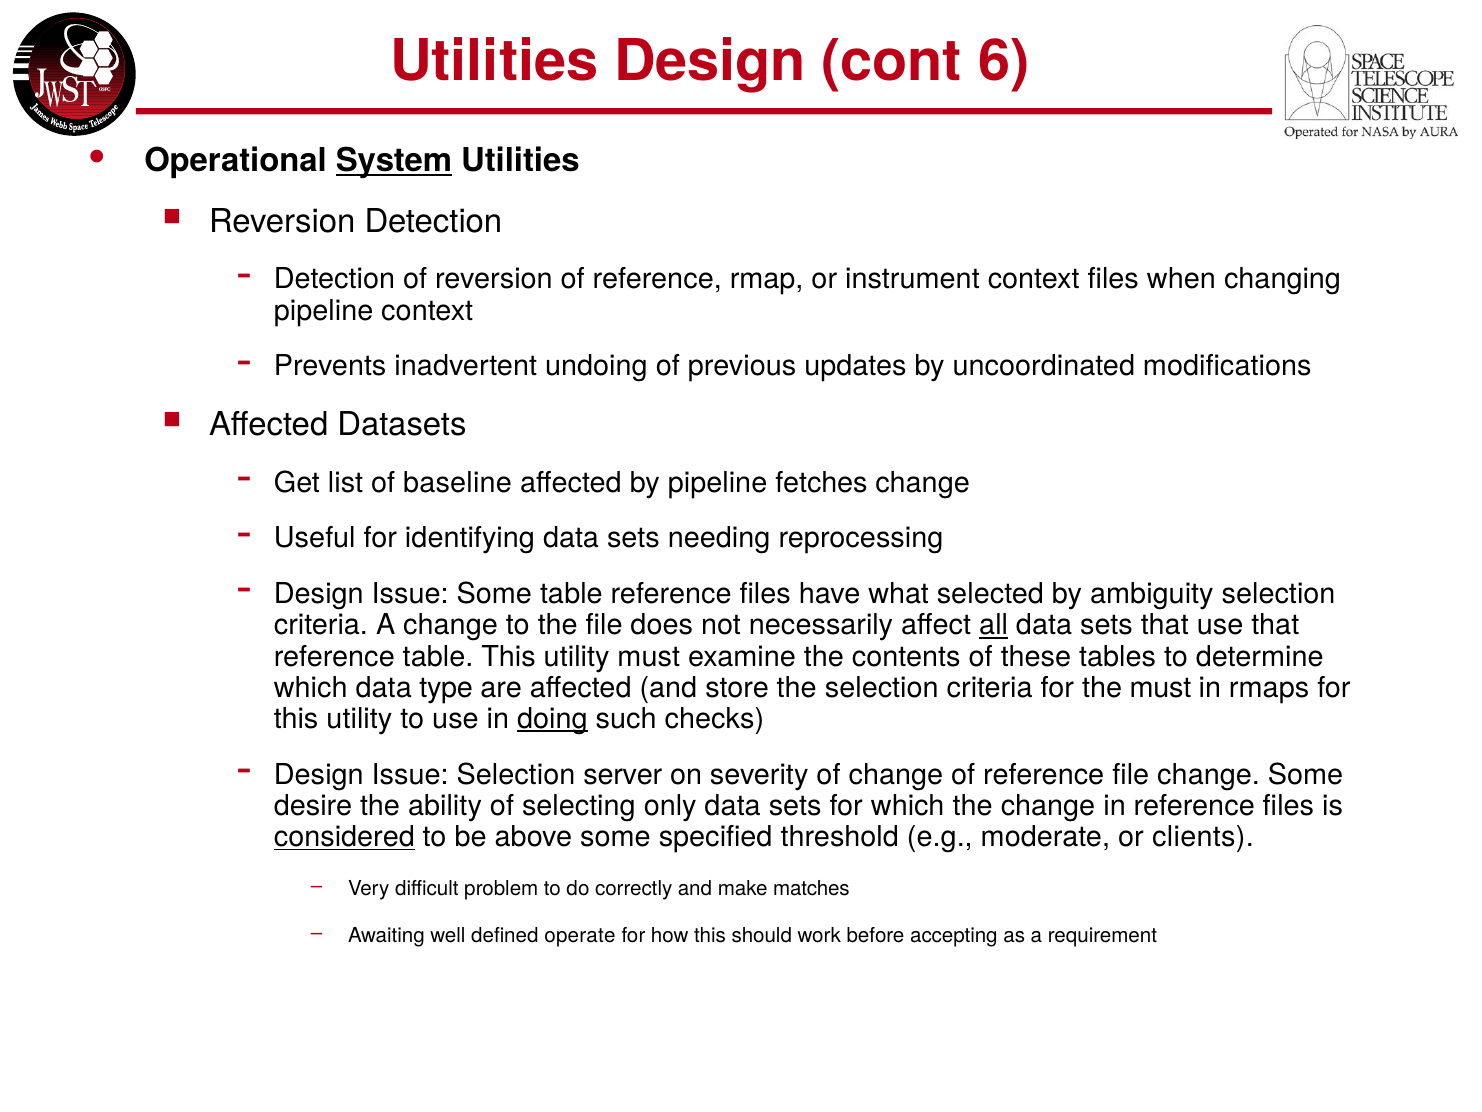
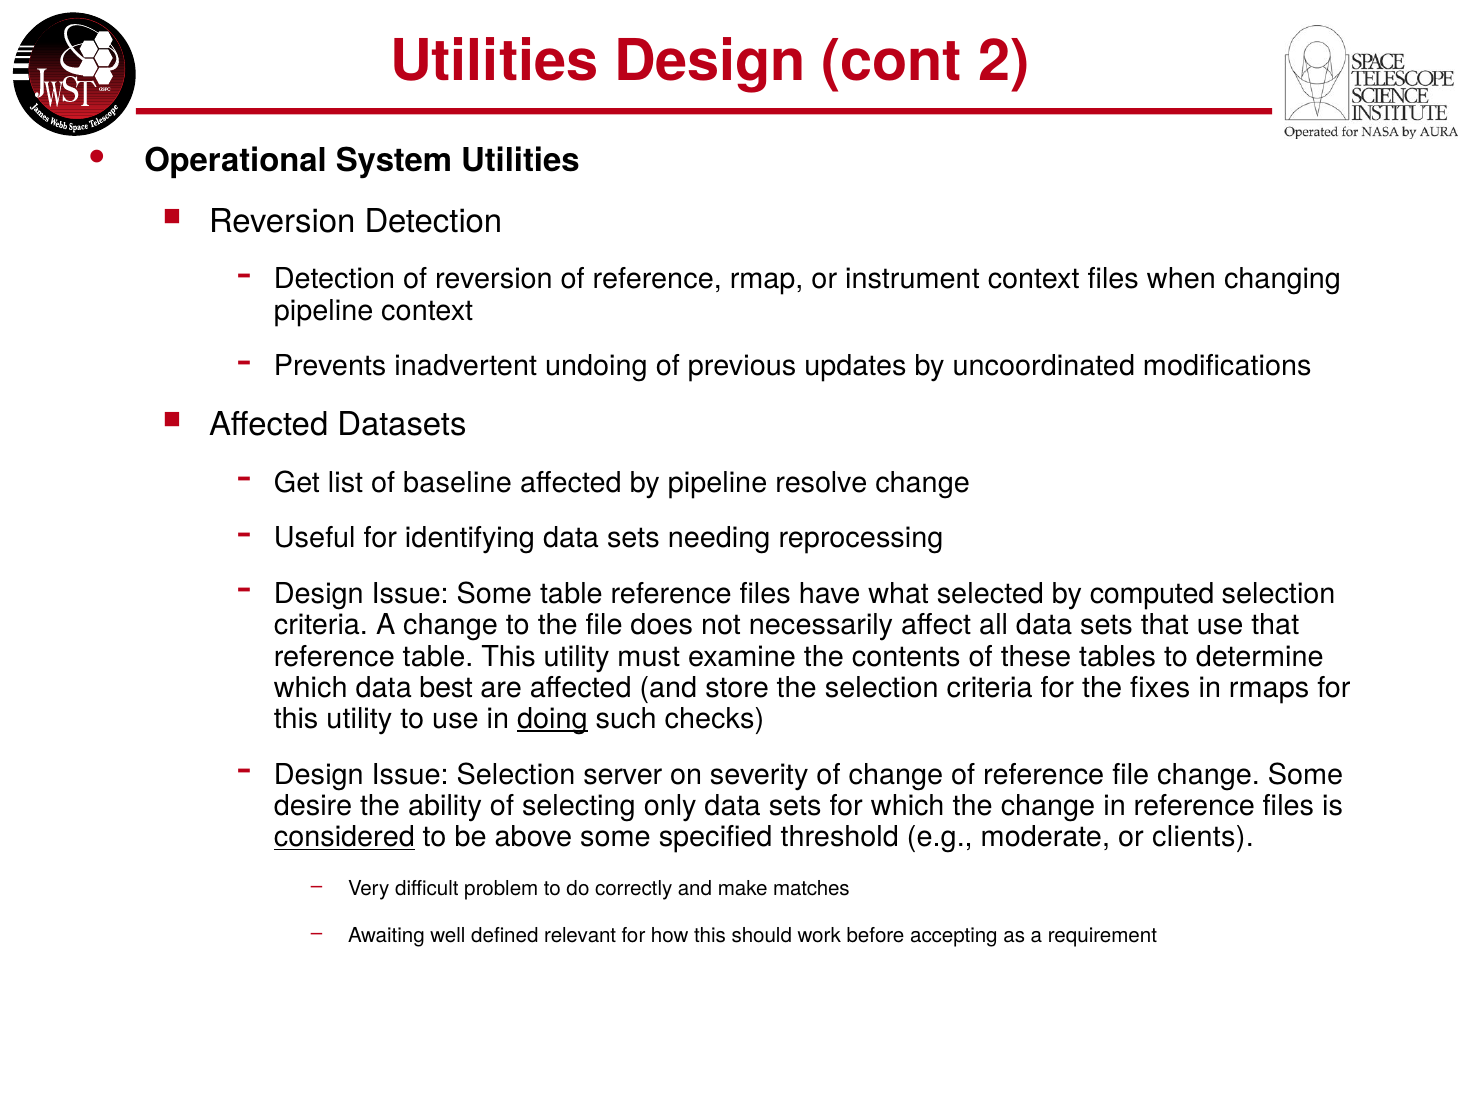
6: 6 -> 2 (1004, 62)
System underline: present -> none (394, 161)
fetches: fetches -> resolve (821, 482)
ambiguity: ambiguity -> computed (1152, 594)
all underline: present -> none (994, 625)
type: type -> best (446, 687)
the must: must -> fixes (1160, 687)
operate: operate -> relevant (580, 935)
